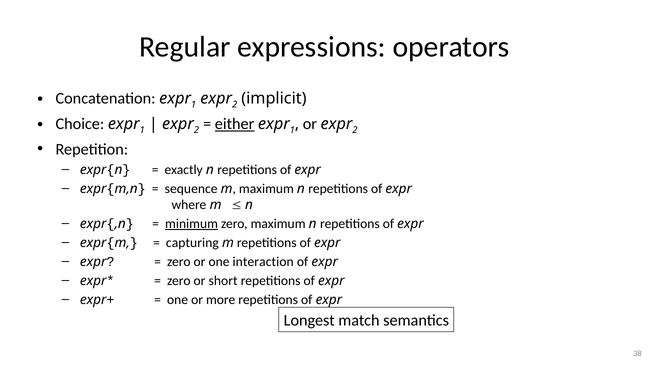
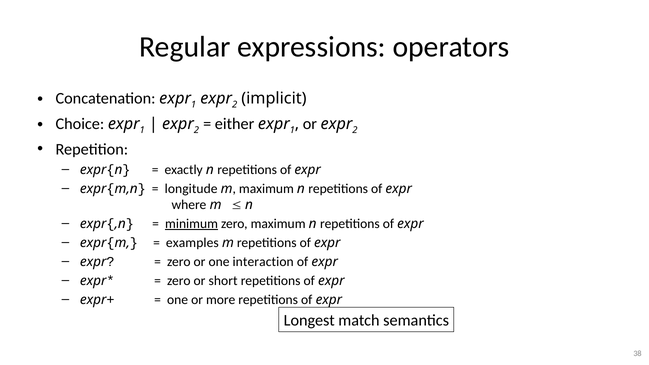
either underline: present -> none (235, 124)
sequence: sequence -> longitude (191, 189)
capturing: capturing -> examples (192, 243)
